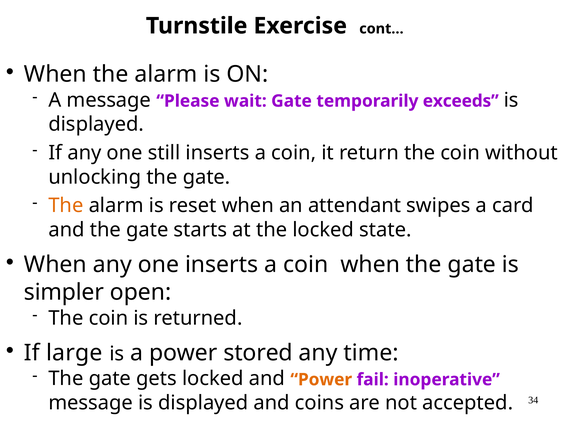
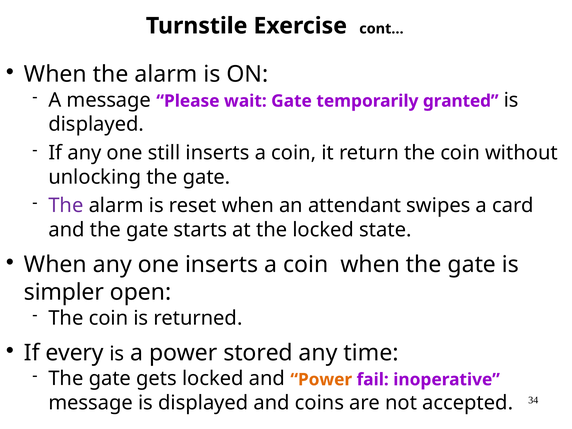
exceeds: exceeds -> granted (461, 101)
The colour: orange -> purple (66, 206)
large: large -> every (75, 353)
